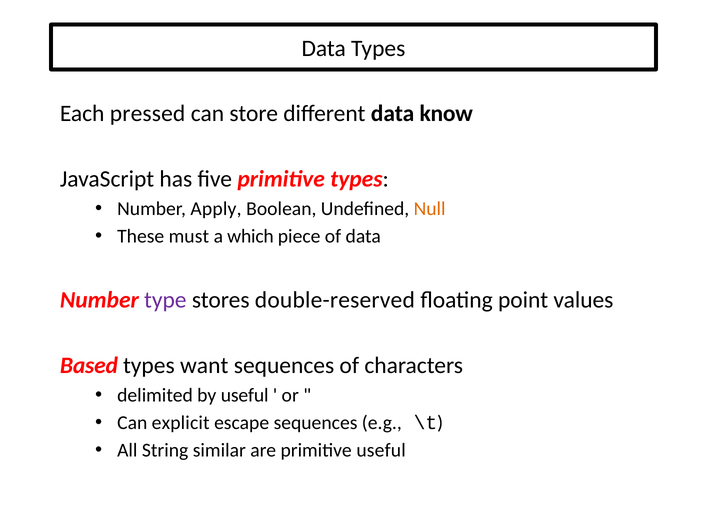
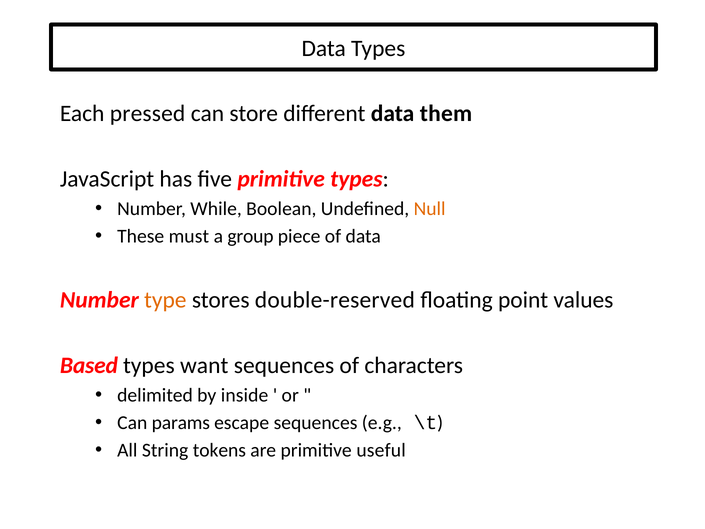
know: know -> them (446, 113)
Apply: Apply -> While (216, 209)
which: which -> group (250, 236)
type colour: purple -> orange (165, 300)
by useful: useful -> inside (245, 395)
explicit: explicit -> params (181, 423)
similar: similar -> tokens (219, 450)
